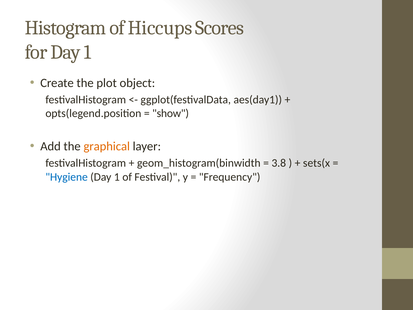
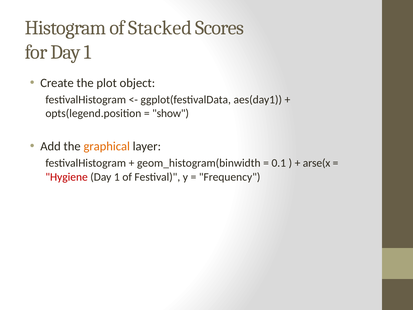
Hiccups: Hiccups -> Stacked (160, 28)
3.8: 3.8 -> 0.1 (279, 163)
sets(x: sets(x -> arse(x (317, 163)
Hygiene colour: blue -> red (67, 177)
